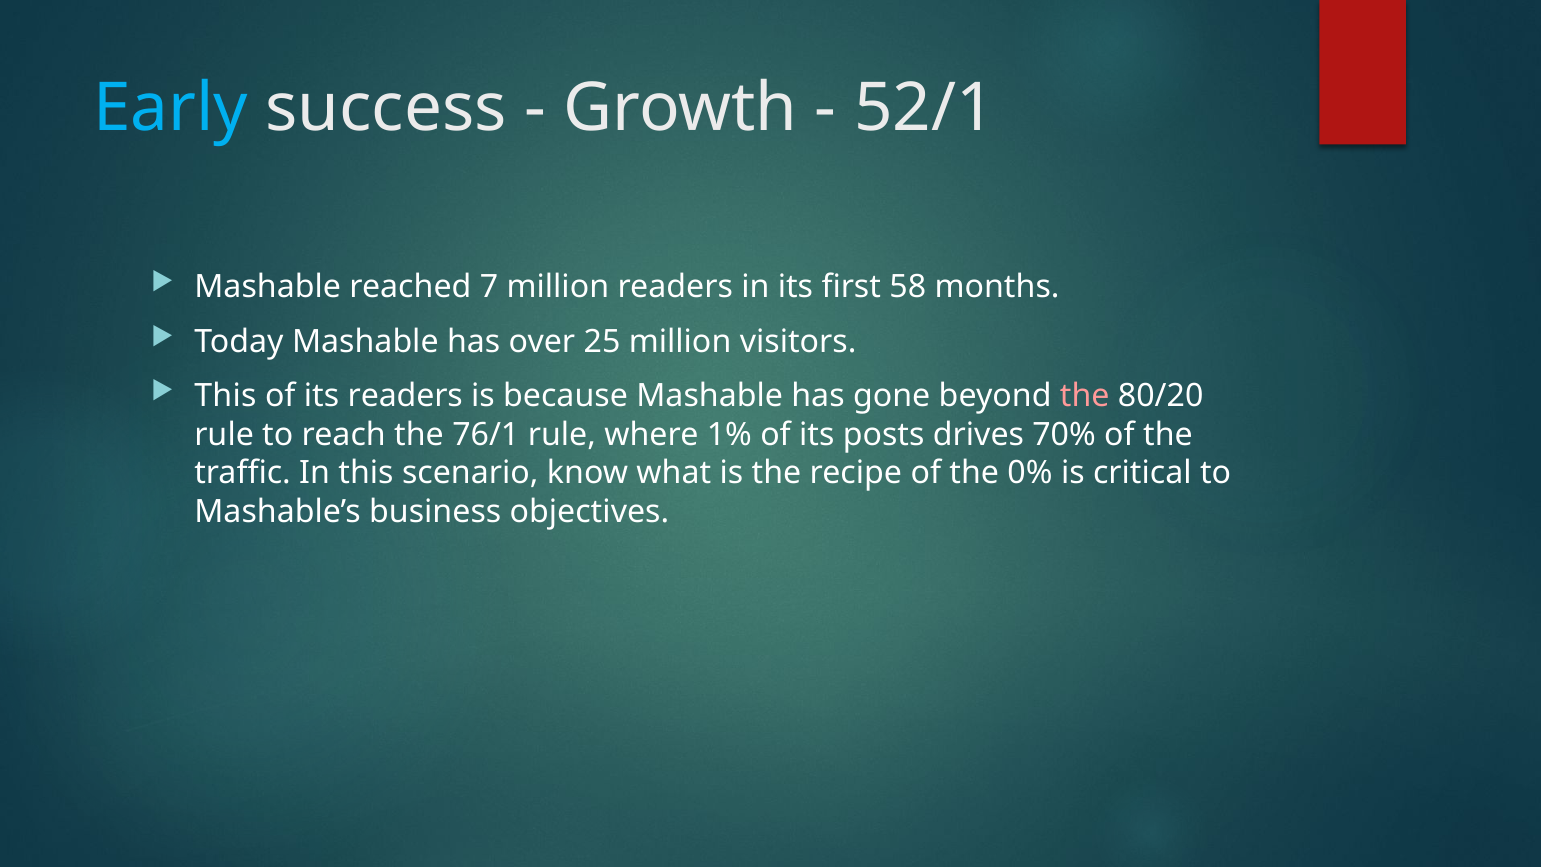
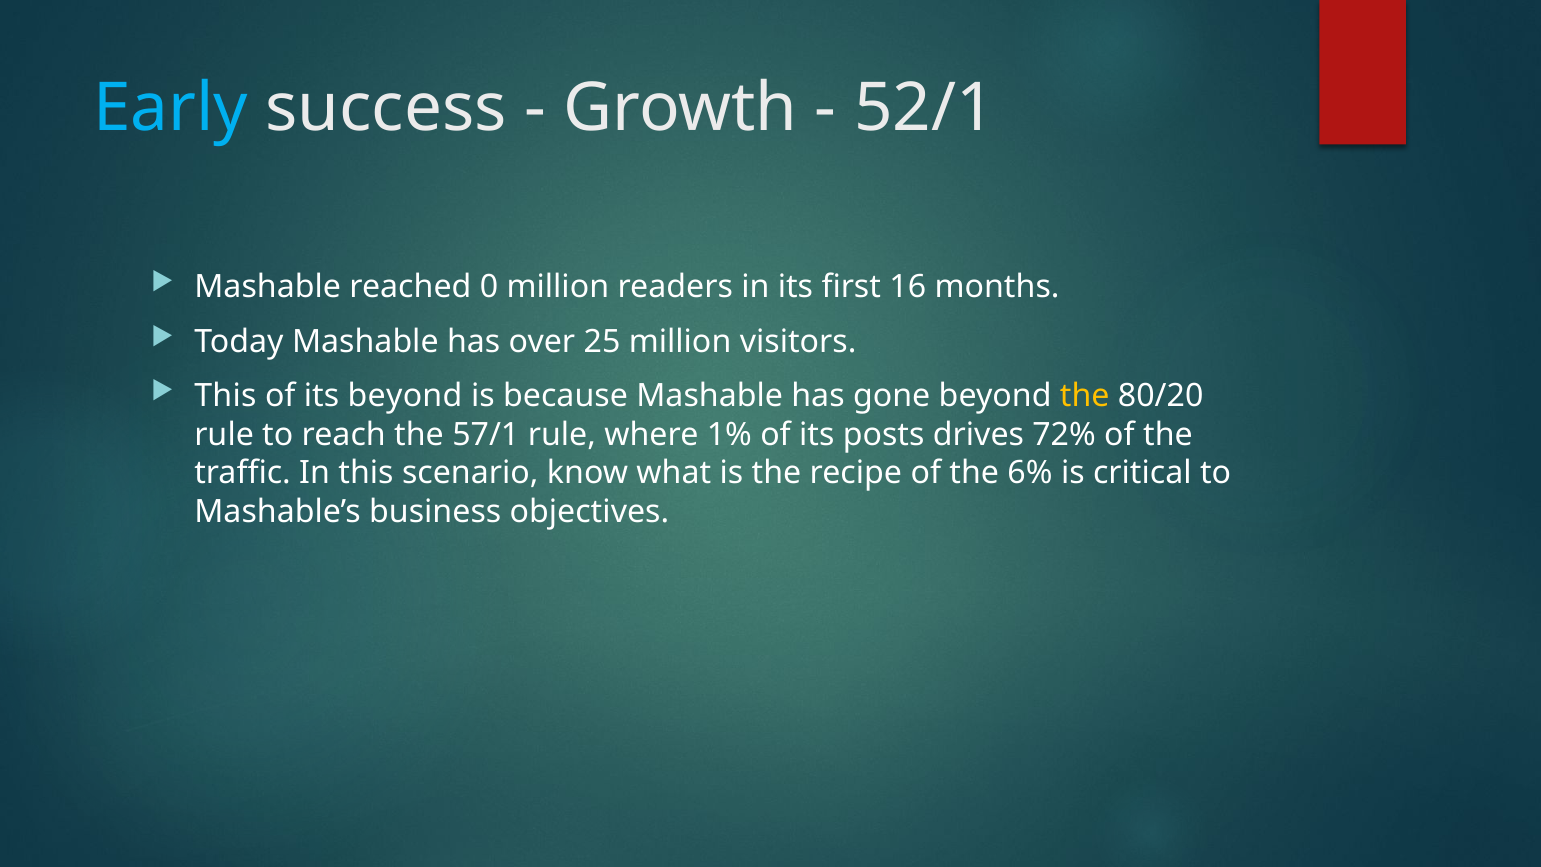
7: 7 -> 0 (489, 287)
58: 58 -> 16 (908, 287)
its readers: readers -> beyond (405, 396)
the colour: pink -> yellow (1085, 396)
76/1: 76/1 -> 57/1 (486, 435)
70%: 70% -> 72% (1064, 435)
0%: 0% -> 6% (1030, 473)
